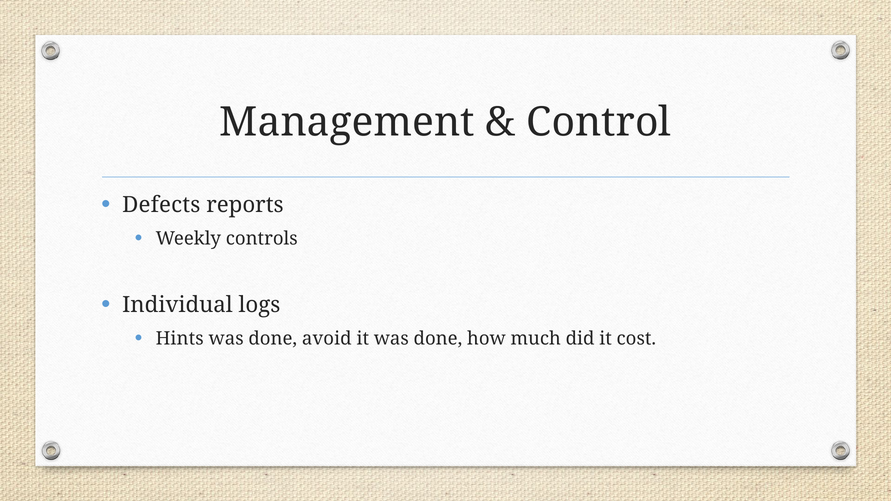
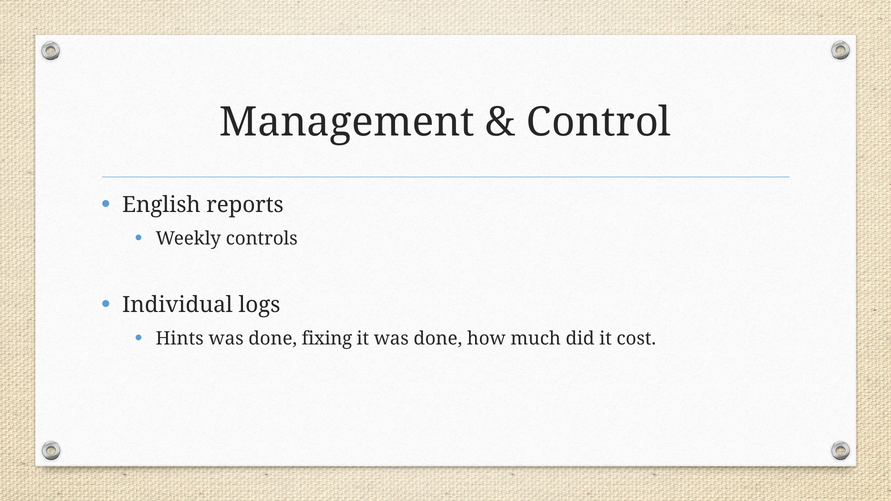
Defects: Defects -> English (161, 205)
avoid: avoid -> fixing (327, 339)
